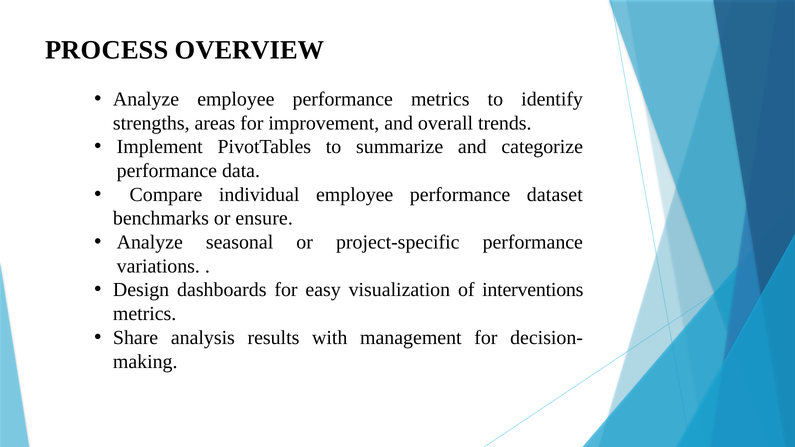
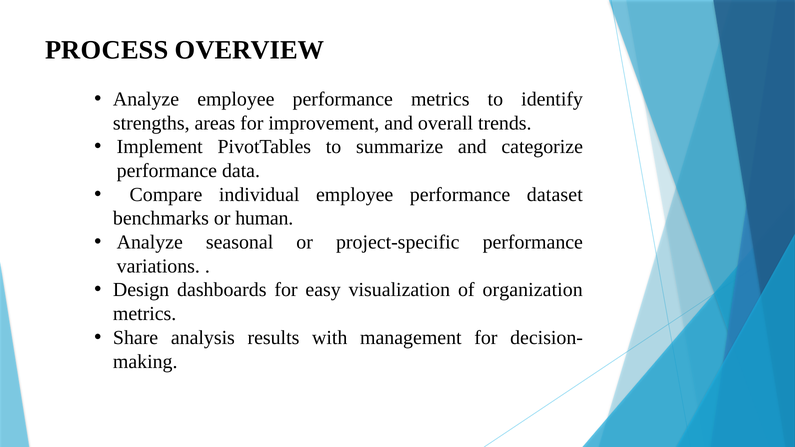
ensure: ensure -> human (264, 219)
interventions: interventions -> organization (533, 290)
